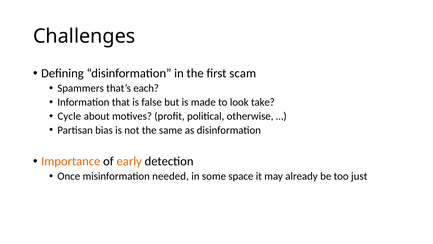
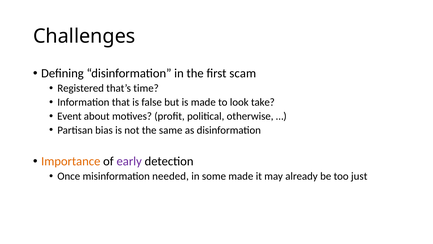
Spammers: Spammers -> Registered (81, 88)
each: each -> time (146, 88)
Cycle: Cycle -> Event (69, 116)
early colour: orange -> purple (129, 161)
some space: space -> made (241, 176)
